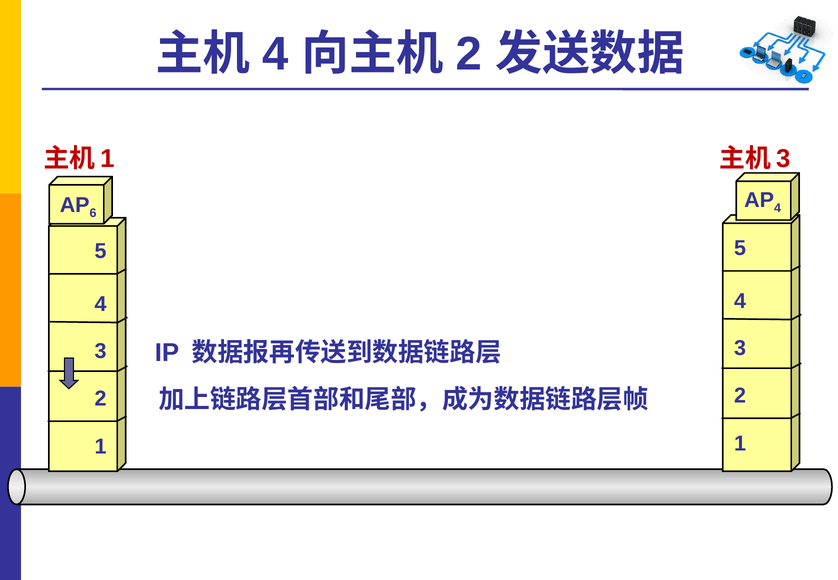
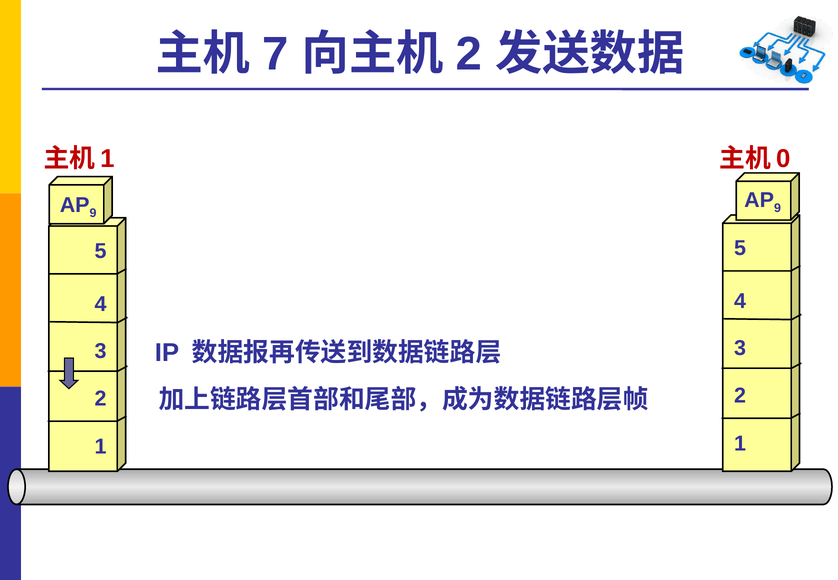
4: 4 -> 7 (275, 54)
3: 3 -> 0 (783, 159)
4: 4 -> 9 (777, 208)
6: 6 -> 9 (93, 213)
